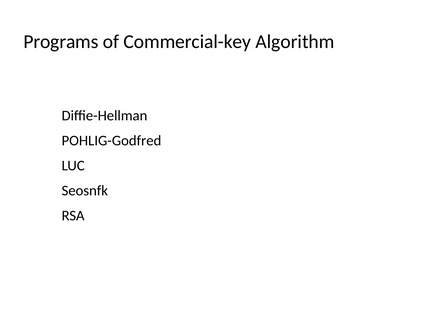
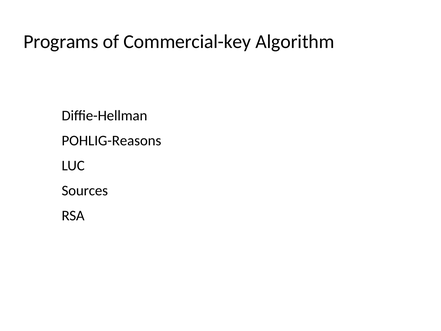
POHLIG-Godfred: POHLIG-Godfred -> POHLIG-Reasons (111, 141)
Seosnfk: Seosnfk -> Sources (85, 191)
